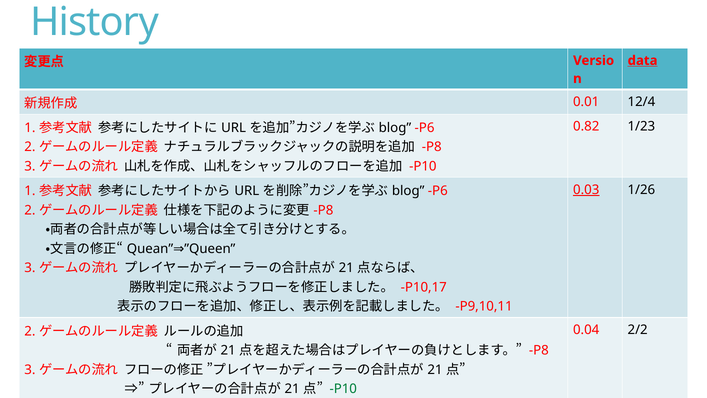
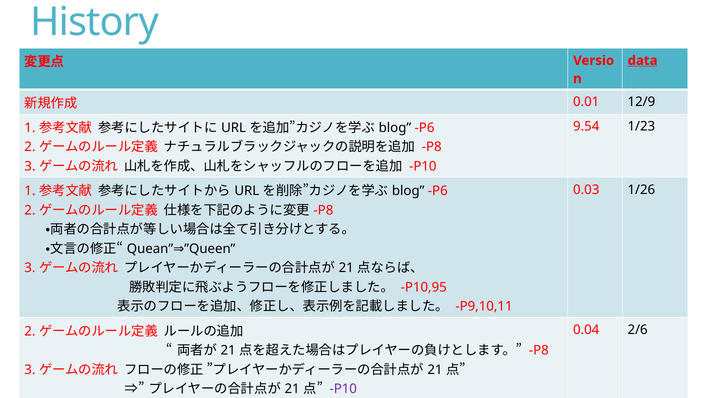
12/4: 12/4 -> 12/9 (641, 102)
0.82: 0.82 -> 9.54 (586, 126)
0.03 underline: present -> none (586, 190)
P10,17: P10,17 -> P10,95 (424, 287)
2/2: 2/2 -> 2/6 (638, 330)
P10 colour: green -> purple (343, 389)
